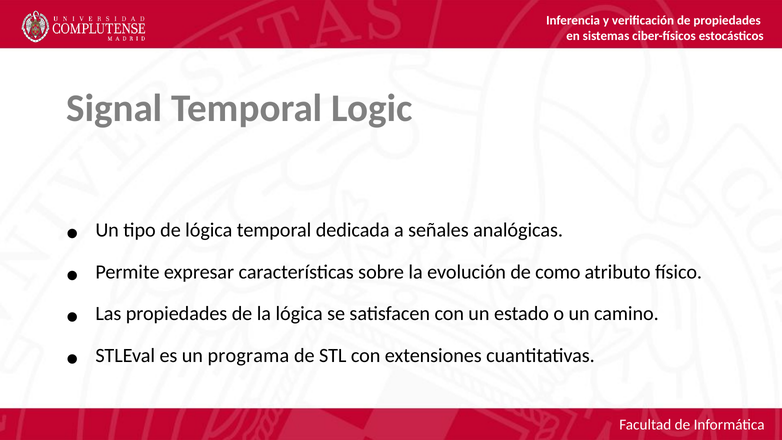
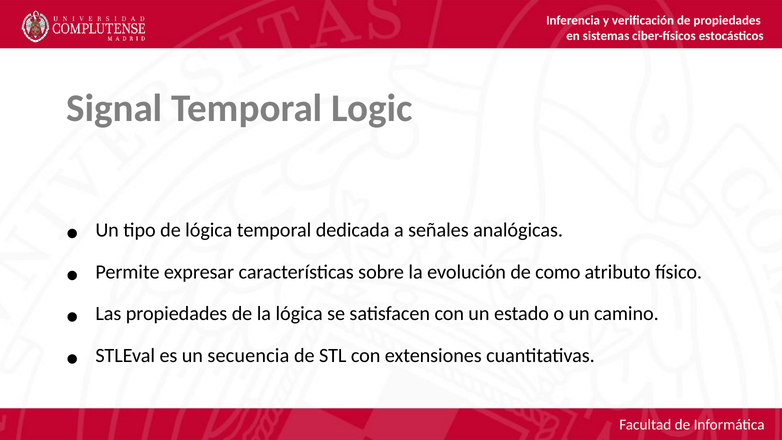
programa: programa -> secuencia (248, 355)
